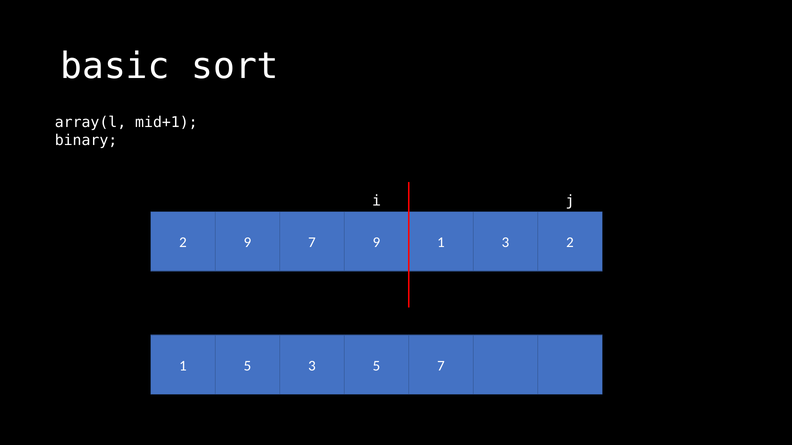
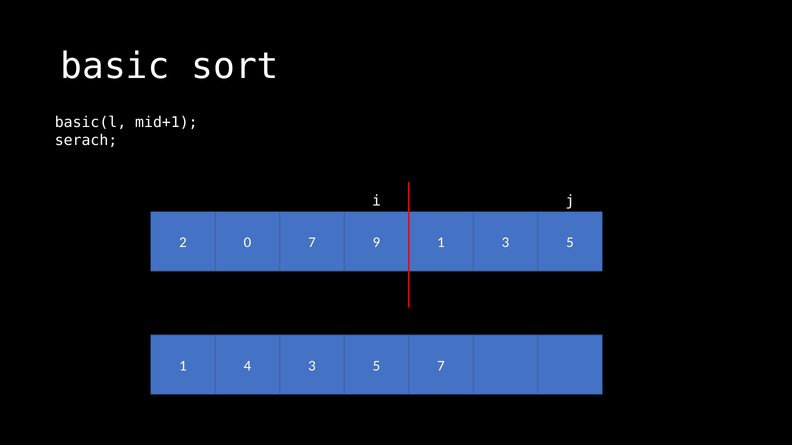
array(l: array(l -> basic(l (91, 123)
binary: binary -> serach (86, 140)
2 9: 9 -> 0 (247, 243)
1 3 2: 2 -> 5 (570, 243)
1 5: 5 -> 4 (247, 366)
